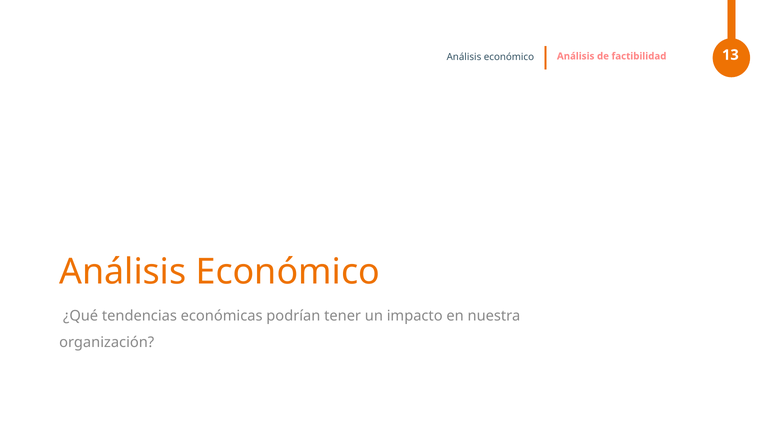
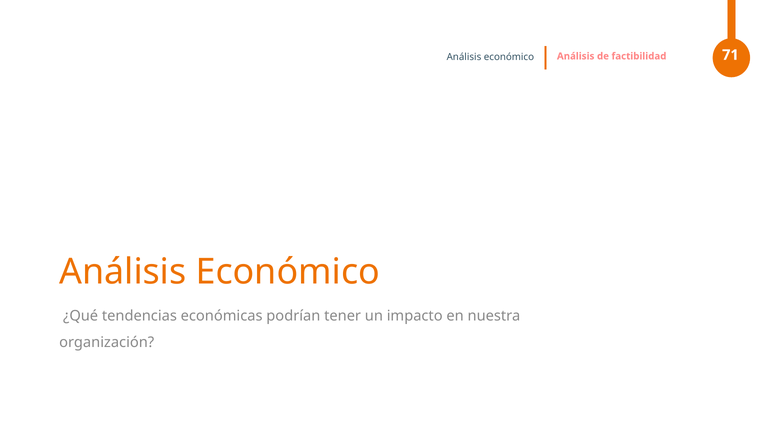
13: 13 -> 71 (730, 55)
